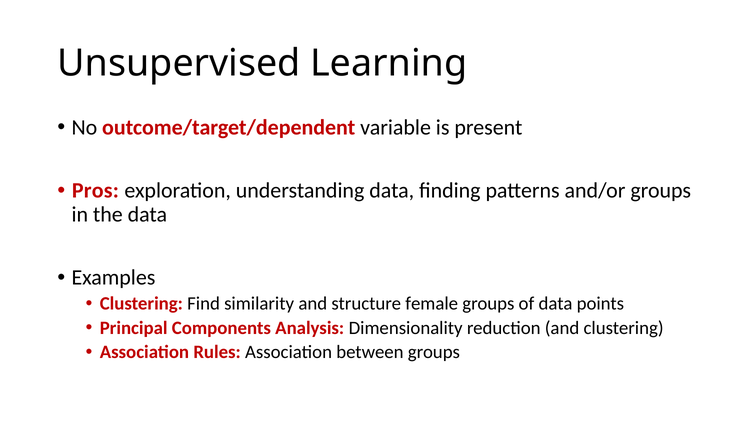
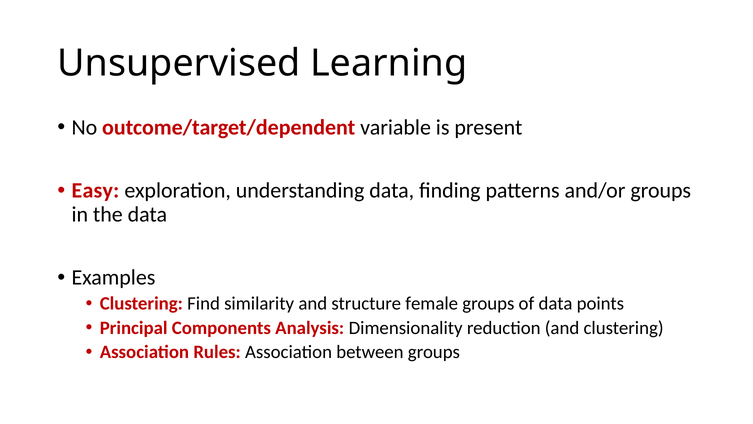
Pros: Pros -> Easy (95, 190)
